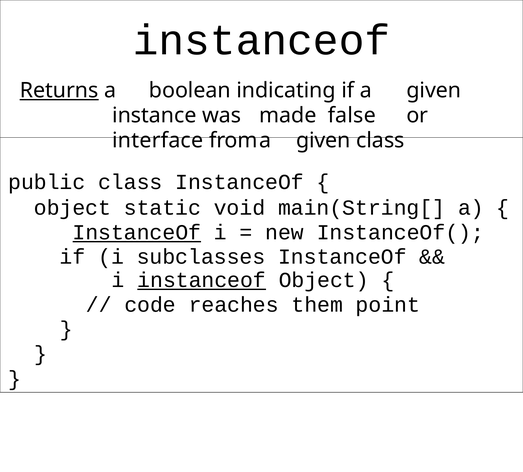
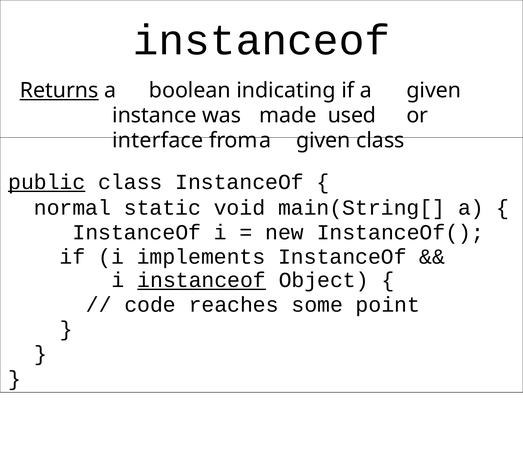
false: false -> used (352, 115)
public underline: none -> present (47, 182)
object: object -> normal (72, 208)
InstanceOf underline: present -> none (137, 232)
subclasses: subclasses -> implements (201, 257)
them: them -> some (317, 305)
